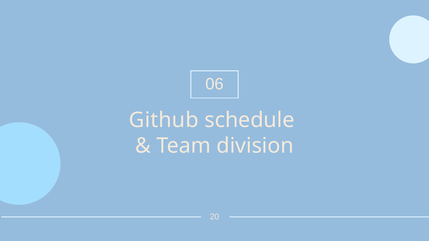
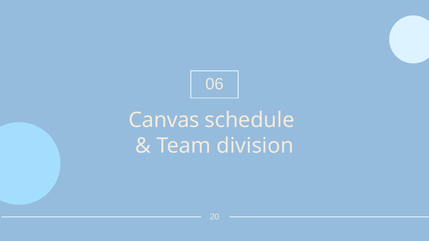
Github: Github -> Canvas (164, 120)
